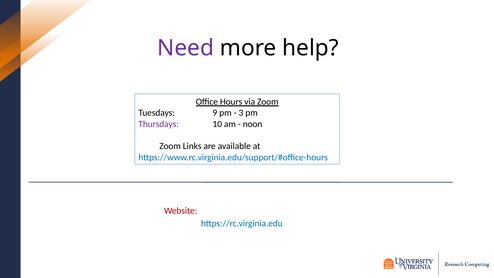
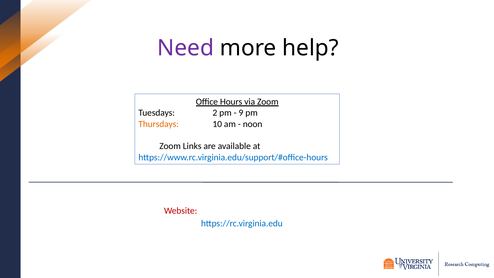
9: 9 -> 2 (215, 113)
3: 3 -> 9 (241, 113)
Thursdays colour: purple -> orange (159, 124)
